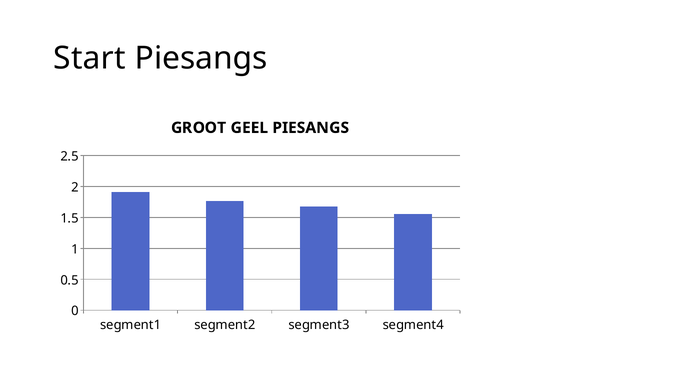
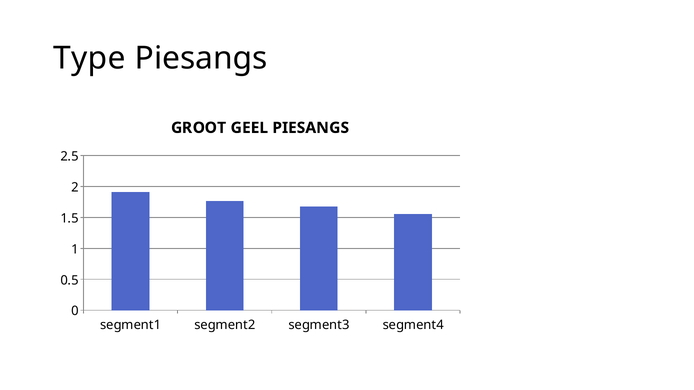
Start: Start -> Type (90, 58)
